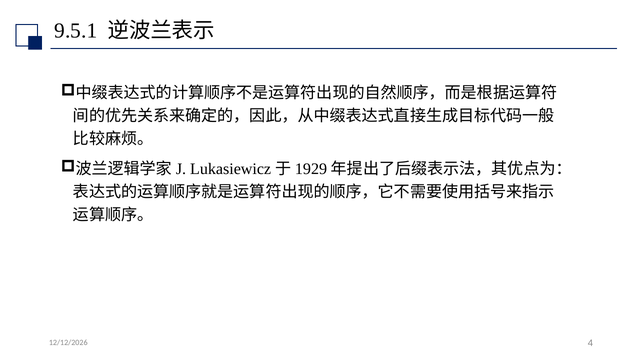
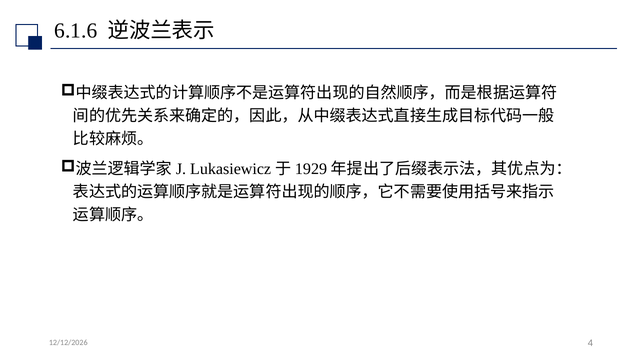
9.5.1: 9.5.1 -> 6.1.6 (76, 31)
